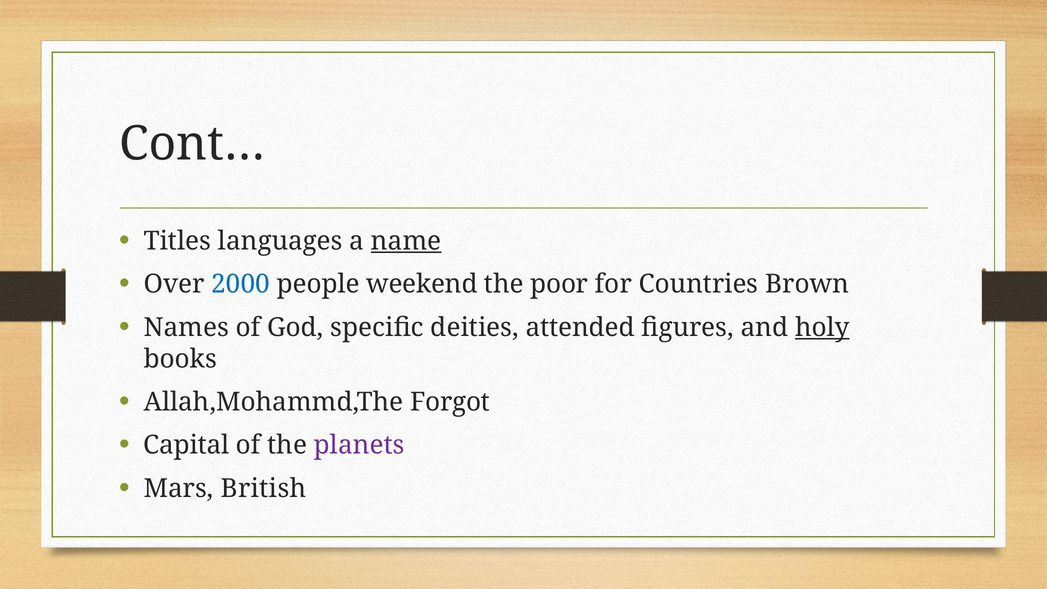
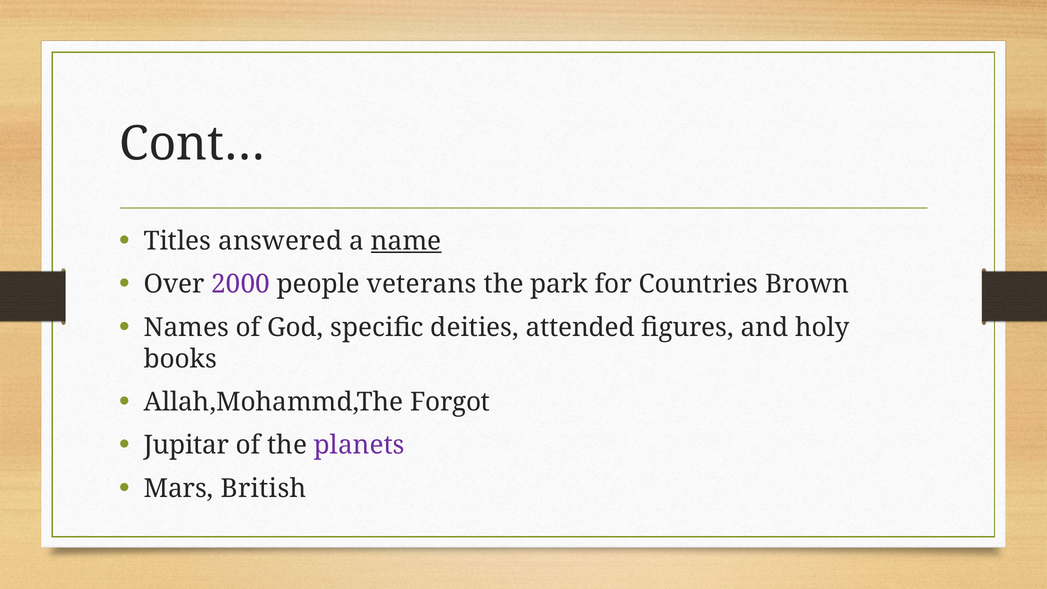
languages: languages -> answered (280, 241)
2000 colour: blue -> purple (241, 284)
weekend: weekend -> veterans (422, 284)
poor: poor -> park (559, 284)
holy underline: present -> none (822, 327)
Capital: Capital -> Jupitar (186, 445)
